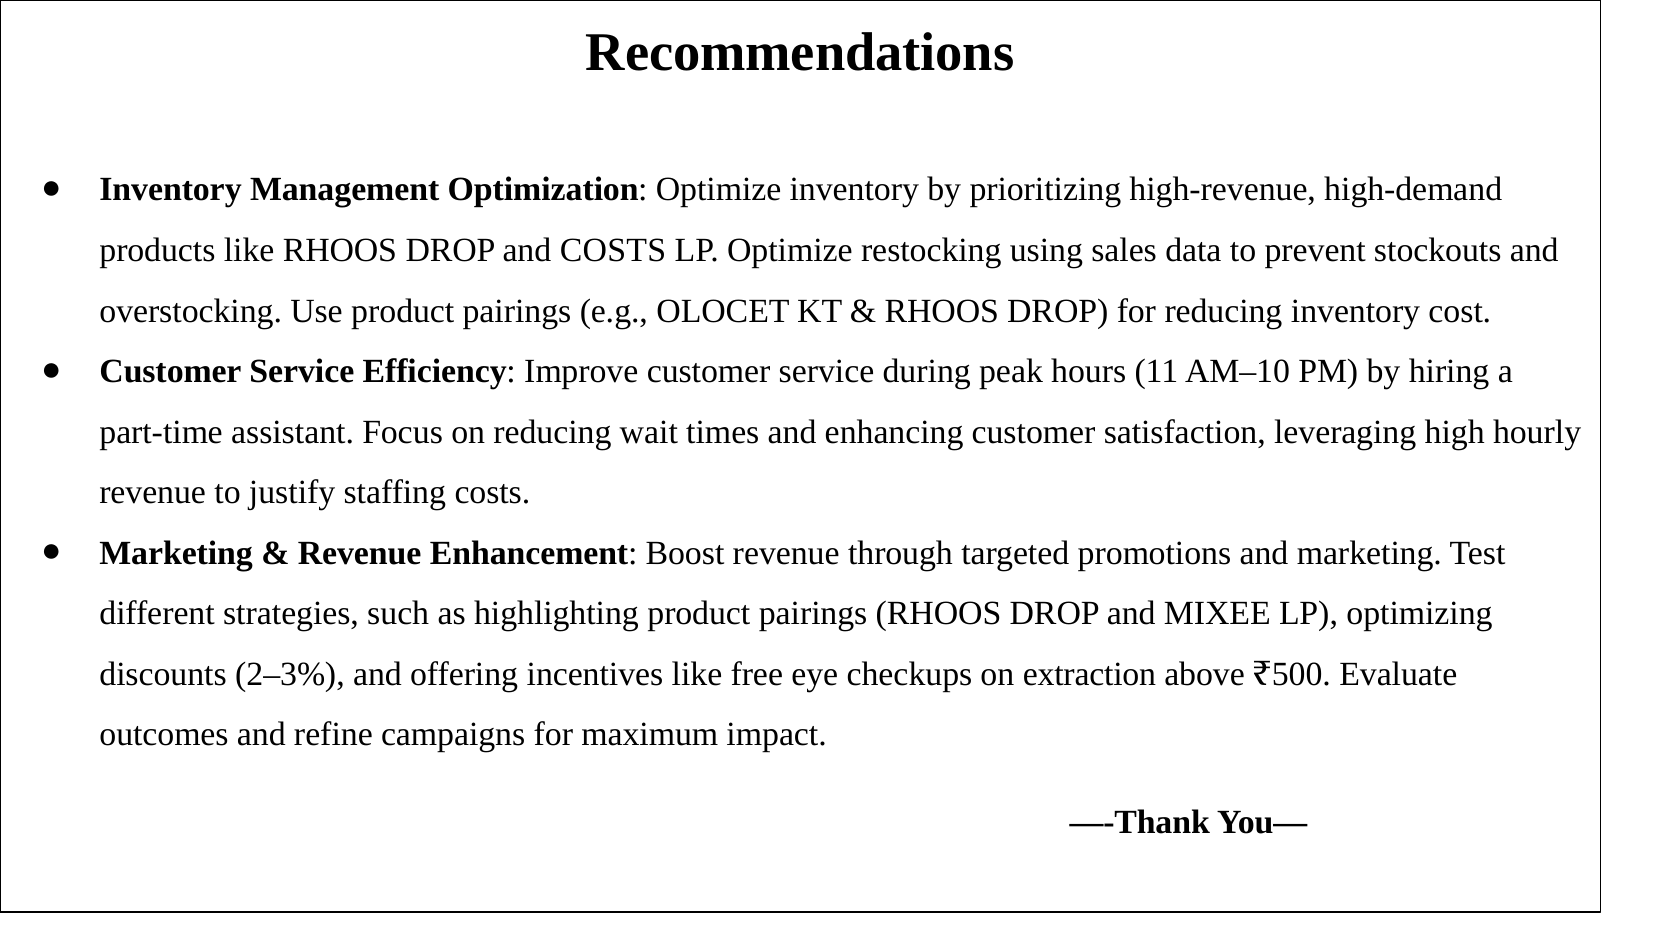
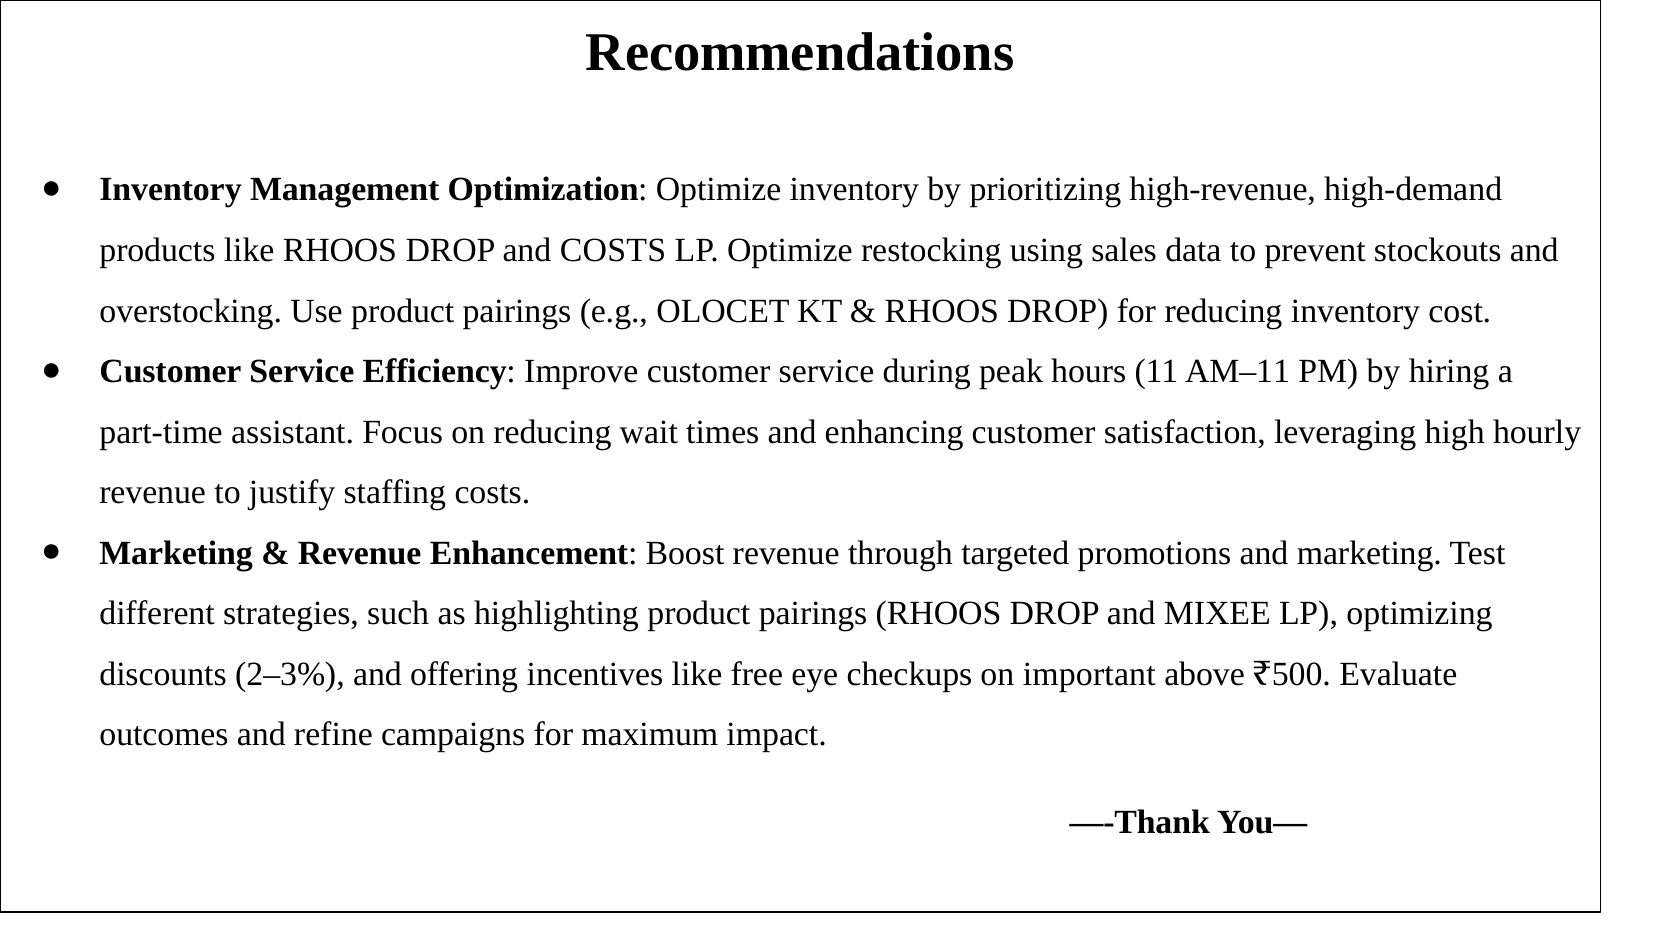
AM–10: AM–10 -> AM–11 (1237, 371)
extraction: extraction -> important (1089, 674)
